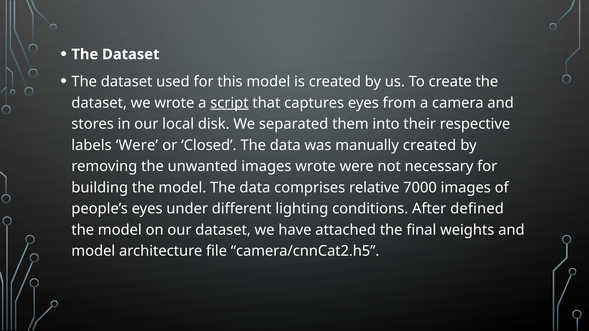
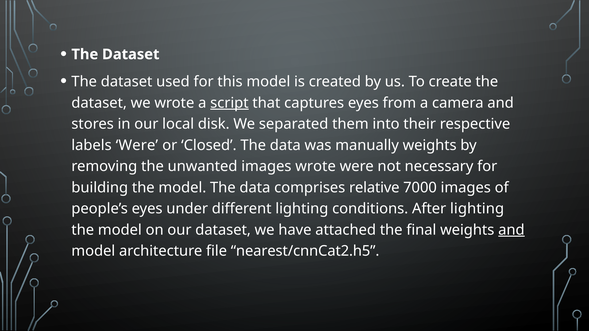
manually created: created -> weights (430, 145)
After defined: defined -> lighting (477, 209)
and underline: none -> present (511, 230)
camera/cnnCat2.h5: camera/cnnCat2.h5 -> nearest/cnnCat2.h5 (305, 251)
